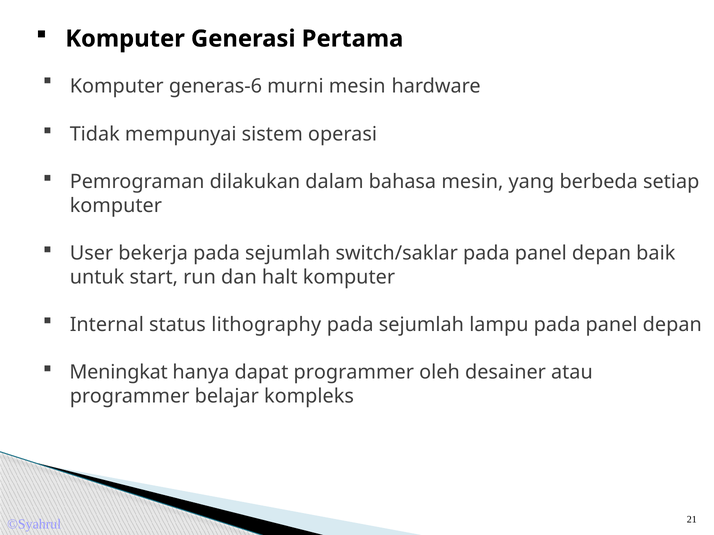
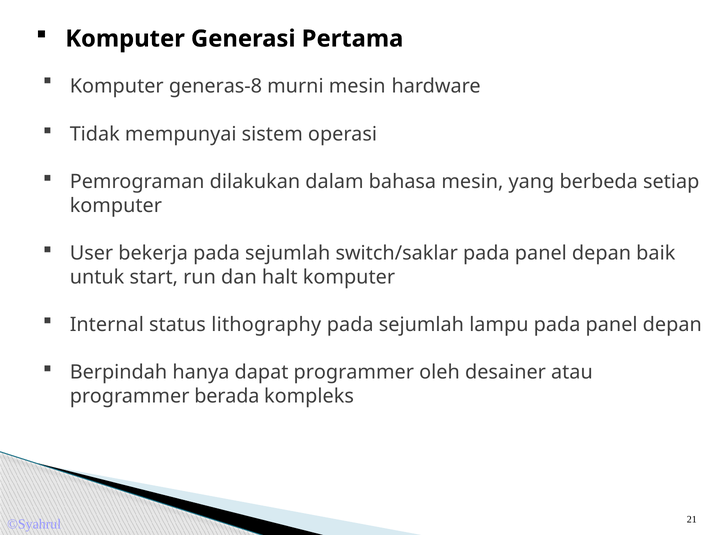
generas-6: generas-6 -> generas-8 (215, 86)
Meningkat: Meningkat -> Berpindah (118, 373)
belajar: belajar -> berada (227, 396)
